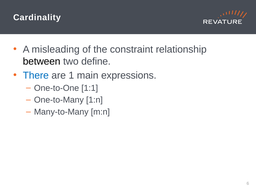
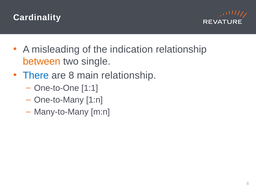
constraint: constraint -> indication (131, 49)
between colour: black -> orange (42, 61)
define: define -> single (96, 61)
1: 1 -> 8 (71, 75)
main expressions: expressions -> relationship (129, 75)
